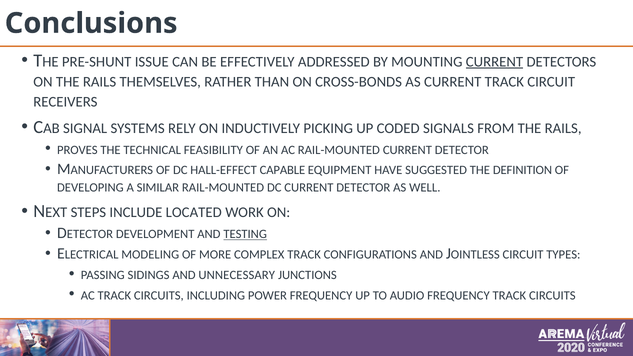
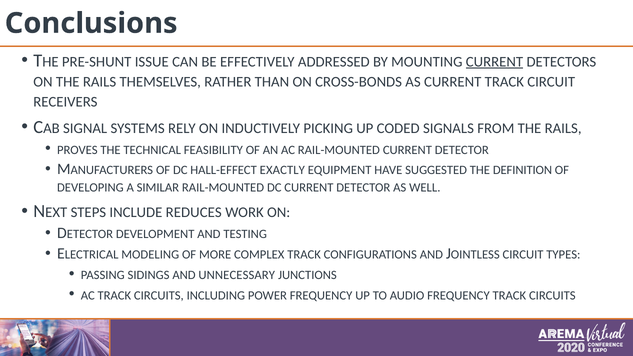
CAPABLE: CAPABLE -> EXACTLY (282, 170)
LOCATED: LOCATED -> REDUCES (194, 213)
TESTING underline: present -> none (245, 234)
